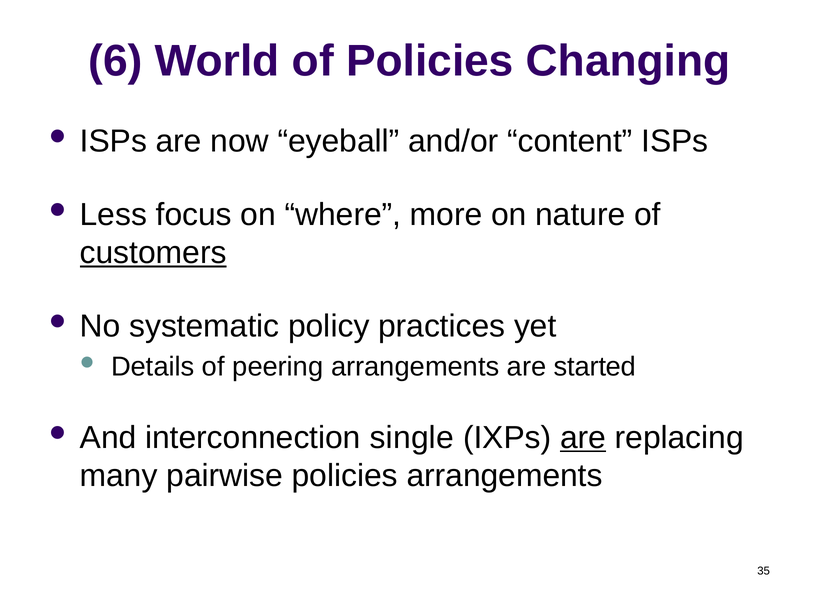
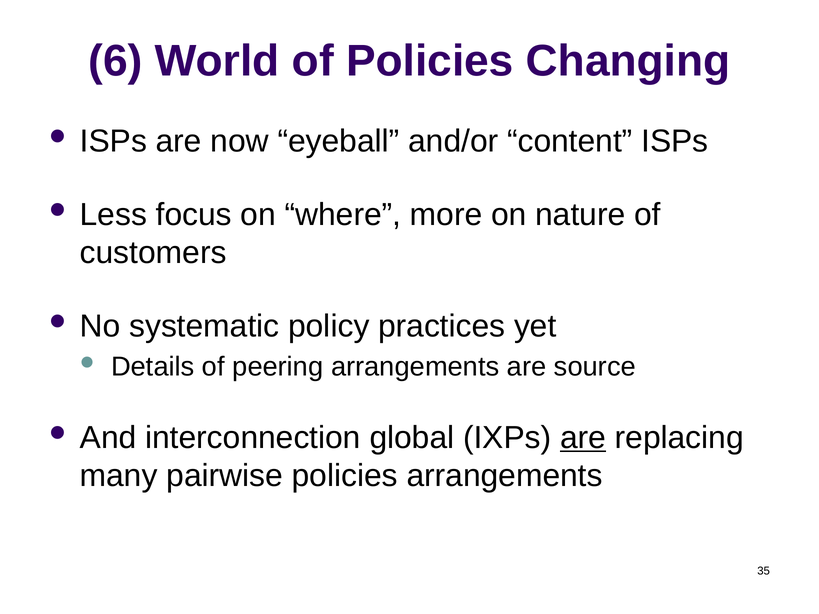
customers underline: present -> none (153, 253)
started: started -> source (595, 367)
single: single -> global (412, 438)
